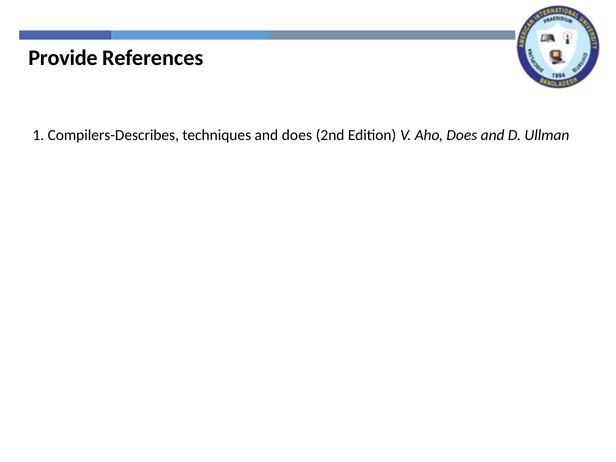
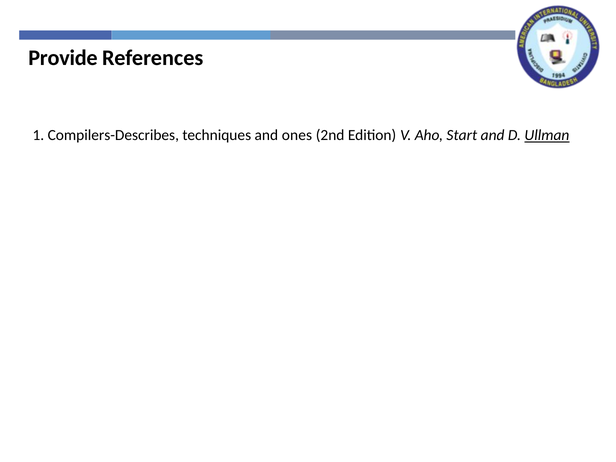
and does: does -> ones (297, 135)
Aho Does: Does -> Start (462, 135)
Ullman underline: none -> present (547, 135)
